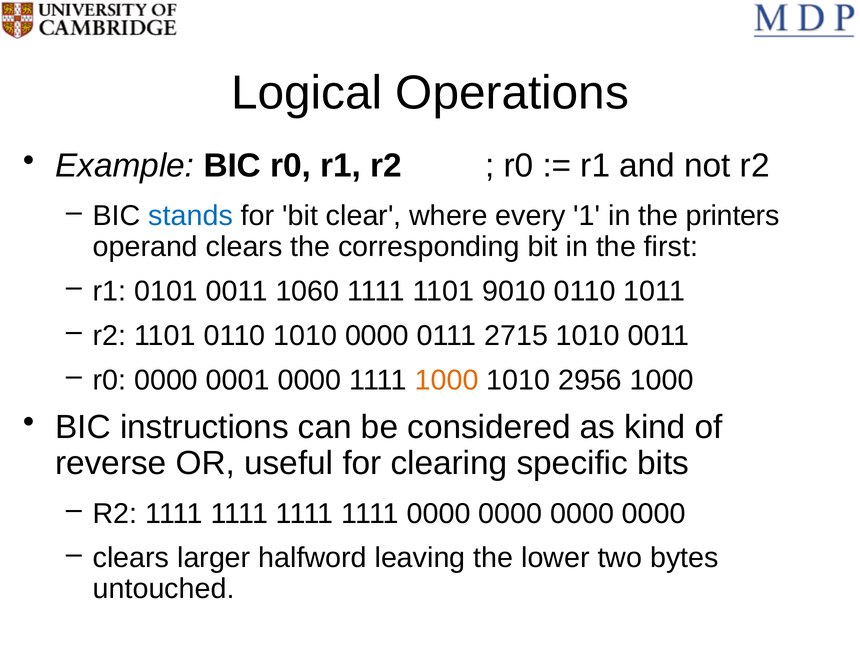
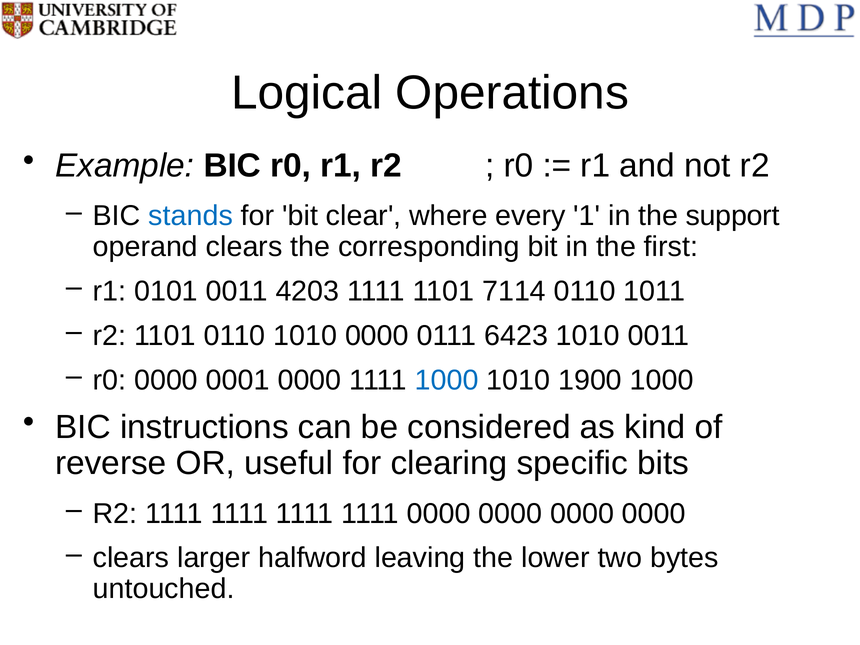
printers: printers -> support (733, 216)
1060: 1060 -> 4203 (307, 291)
9010: 9010 -> 7114 (514, 291)
2715: 2715 -> 6423 (516, 336)
1000 colour: orange -> blue (447, 380)
2956: 2956 -> 1900 (590, 380)
